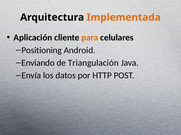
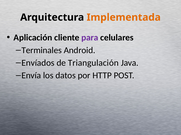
para colour: orange -> purple (90, 38)
Positioning: Positioning -> Terminales (42, 50)
Enviando: Enviando -> Envíados (38, 63)
